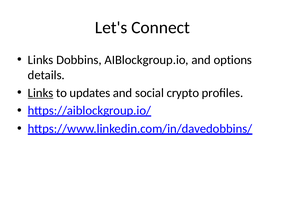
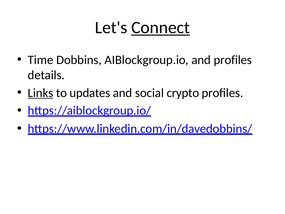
Connect underline: none -> present (161, 28)
Links: Links -> Time (41, 60)
and options: options -> profiles (233, 60)
